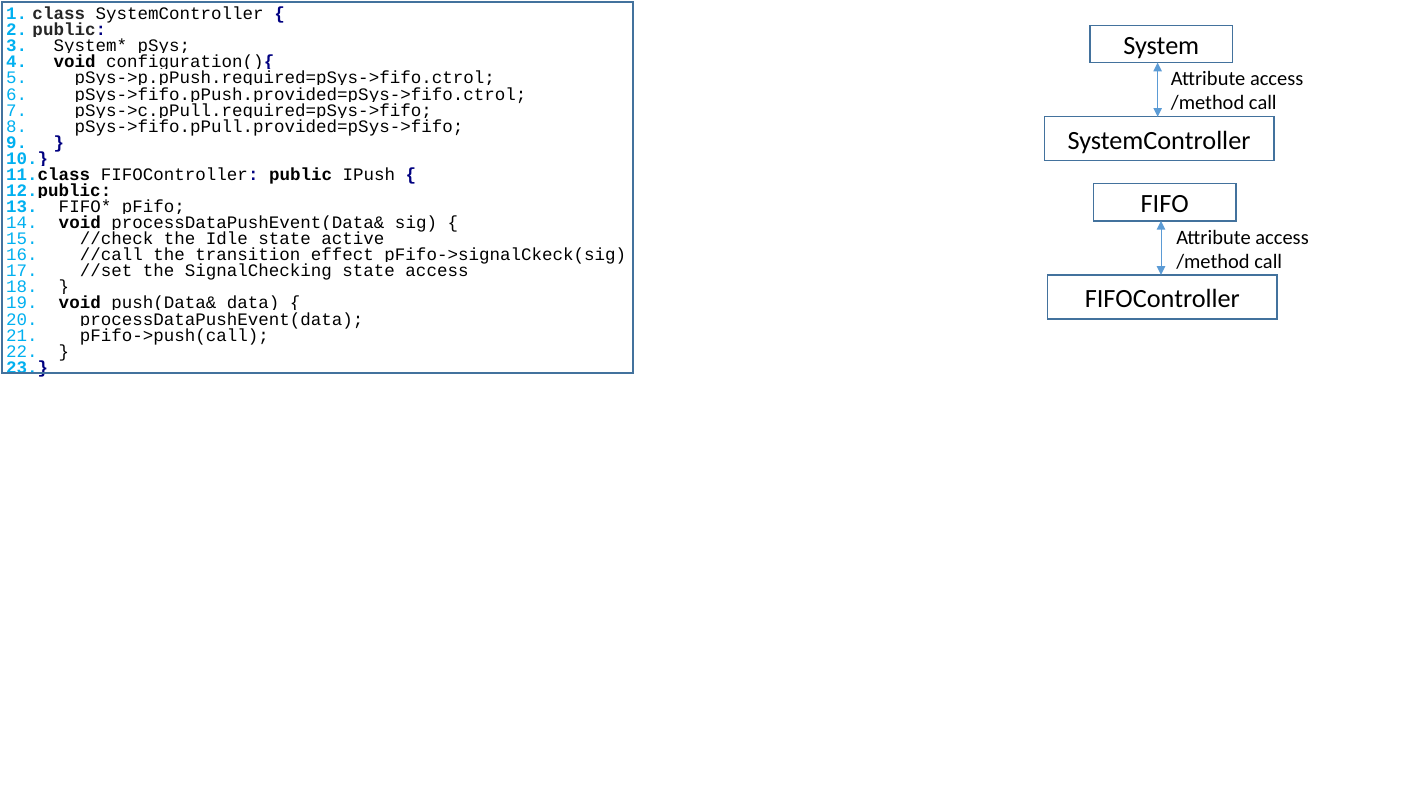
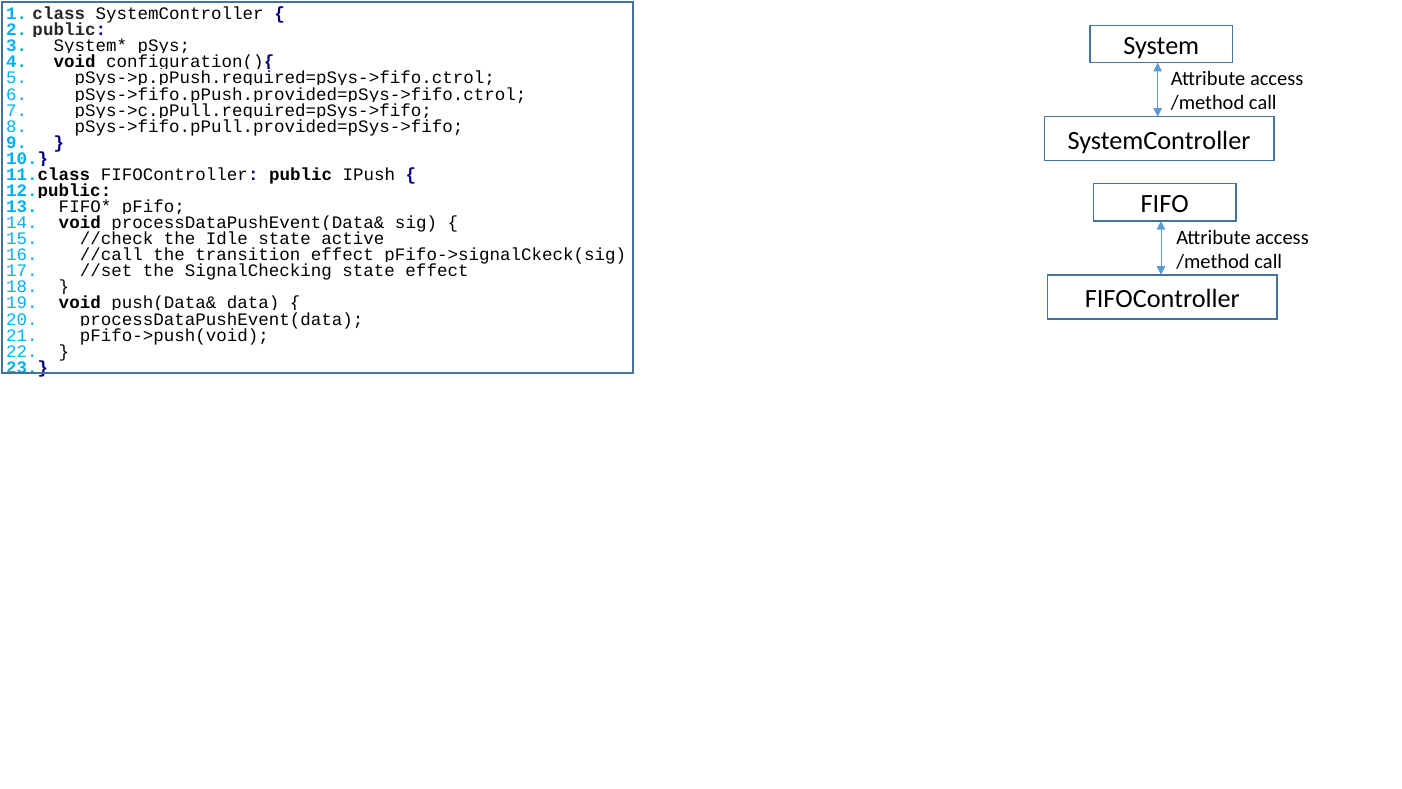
state access: access -> effect (437, 271)
pFifo->push(call: pFifo->push(call -> pFifo->push(void (174, 335)
